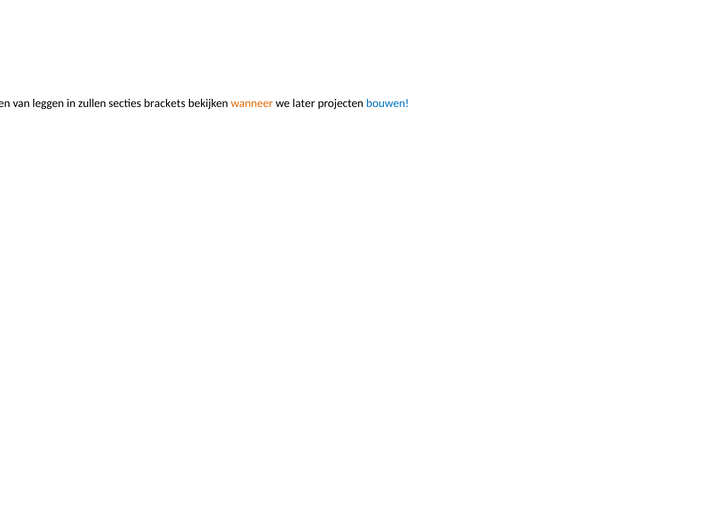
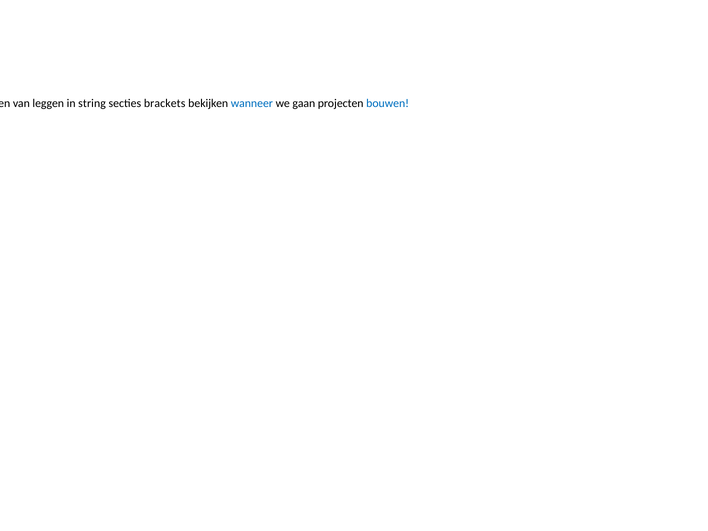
in zullen: zullen -> string (92, 103)
wanneer colour: orange -> blue (252, 103)
later: later -> gaan (304, 103)
